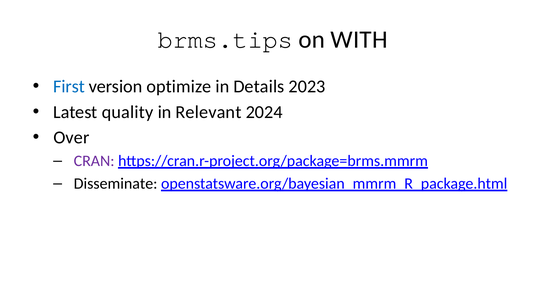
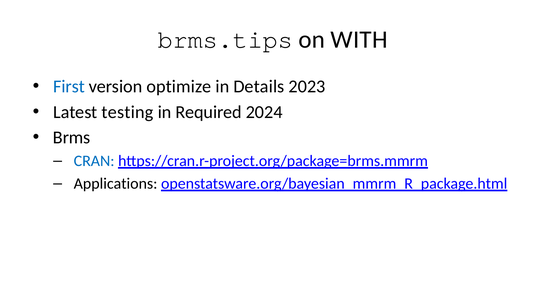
quality: quality -> testing (127, 112)
Relevant: Relevant -> Required (209, 112)
Over: Over -> Brms (72, 138)
CRAN colour: purple -> blue (94, 161)
Disseminate: Disseminate -> Applications (116, 184)
